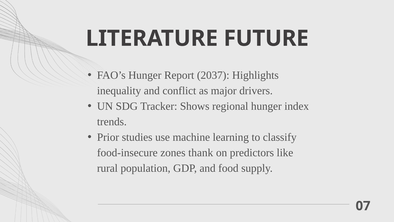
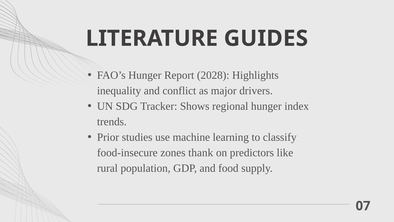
FUTURE: FUTURE -> GUIDES (266, 38)
2037: 2037 -> 2028 (213, 75)
